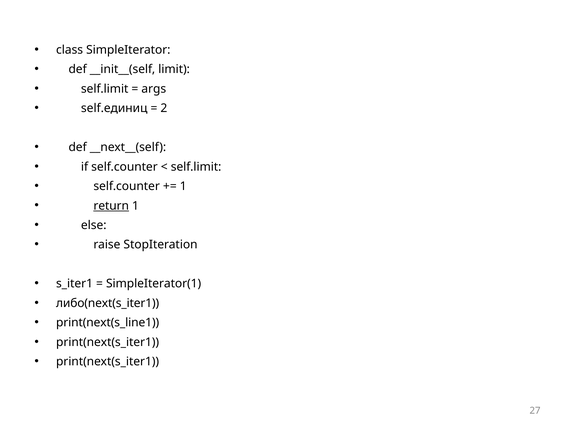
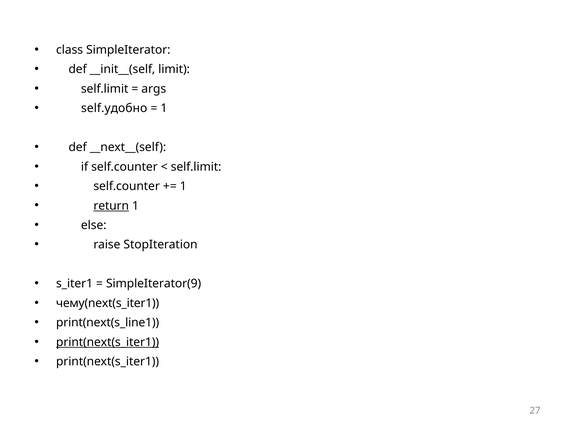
self.единиц: self.единиц -> self.удобно (114, 108)
2: 2 -> 1 (164, 108)
SimpleIterator(1: SimpleIterator(1 -> SimpleIterator(9 (154, 284)
либо(next(s_iter1: либо(next(s_iter1 -> чему(next(s_iter1 (108, 303)
print(next(s_iter1 underline: none -> present (108, 342)
